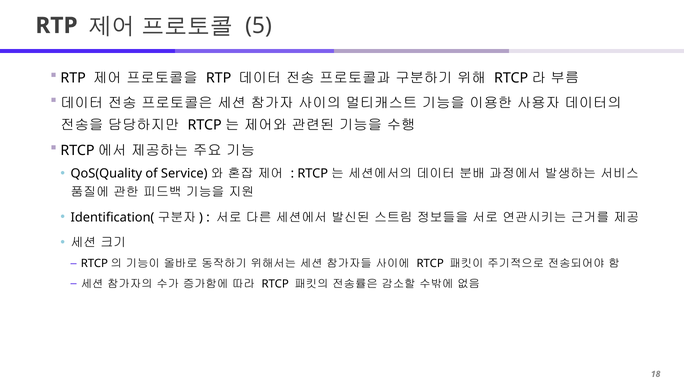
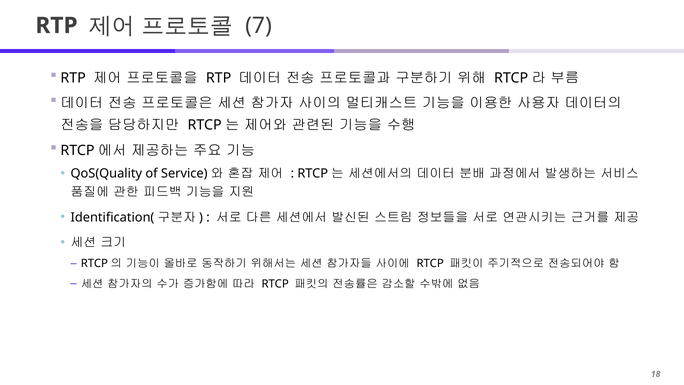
5: 5 -> 7 (259, 26)
